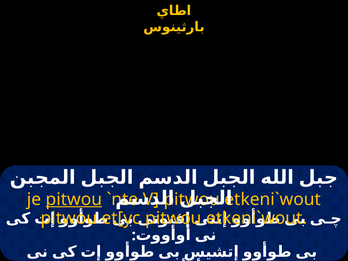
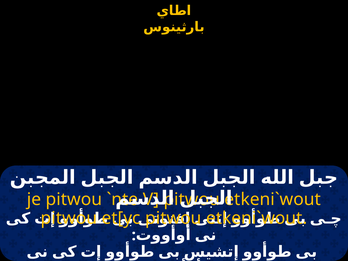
pitwou underline: present -> none (74, 199)
